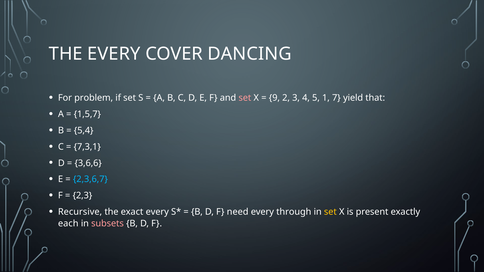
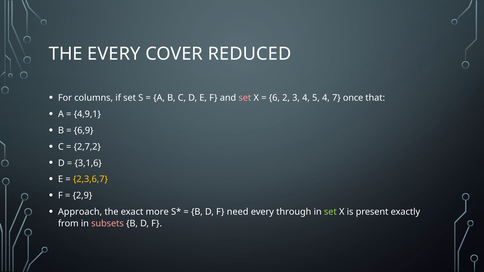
DANCING: DANCING -> REDUCED (250, 54)
problem: problem -> columns (94, 98)
9: 9 -> 6 (274, 98)
5 1: 1 -> 4 (326, 98)
yield: yield -> once (353, 98)
1,5,7: 1,5,7 -> 4,9,1 (87, 114)
5,4: 5,4 -> 6,9 (84, 131)
7,3,1: 7,3,1 -> 2,7,2 (87, 147)
3,6,6: 3,6,6 -> 3,1,6 (88, 163)
2,3,6,7 colour: light blue -> yellow (90, 179)
2,3: 2,3 -> 2,9 (82, 196)
Recursive: Recursive -> Approach (80, 212)
exact every: every -> more (157, 212)
set colour: yellow -> light green (330, 212)
each: each -> from (68, 224)
